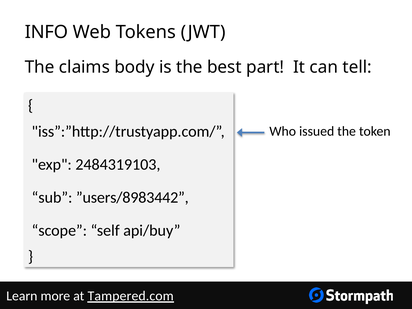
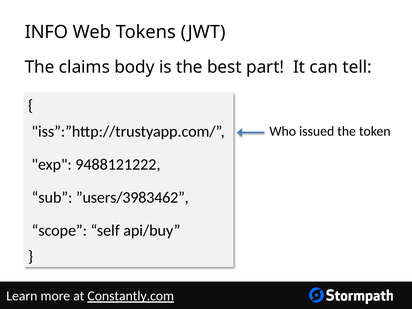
2484319103: 2484319103 -> 9488121222 (118, 165)
”users/8983442: ”users/8983442 -> ”users/3983462 (132, 197)
Tampered.com: Tampered.com -> Constantly.com (131, 296)
